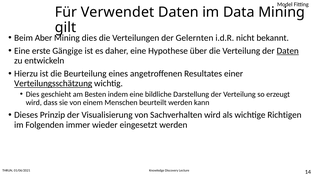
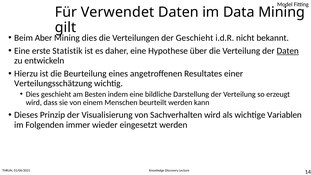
der Gelernten: Gelernten -> Geschieht (195, 38)
Gängige: Gängige -> Statistik (67, 51)
Verteilungsschätzung underline: present -> none (53, 83)
Richtigen: Richtigen -> Variablen (284, 115)
